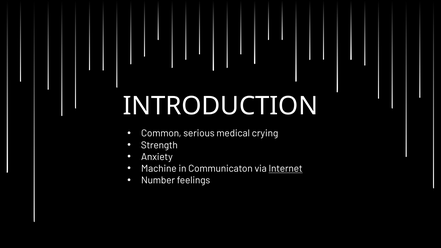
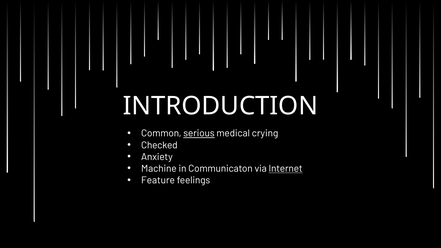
serious underline: none -> present (199, 133)
Strength: Strength -> Checked (159, 145)
Number: Number -> Feature (158, 180)
